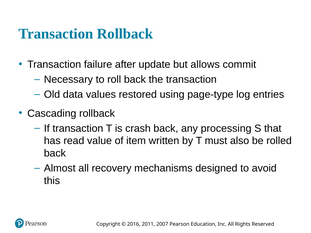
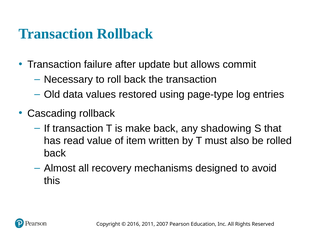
crash: crash -> make (138, 129)
processing: processing -> shadowing (226, 129)
